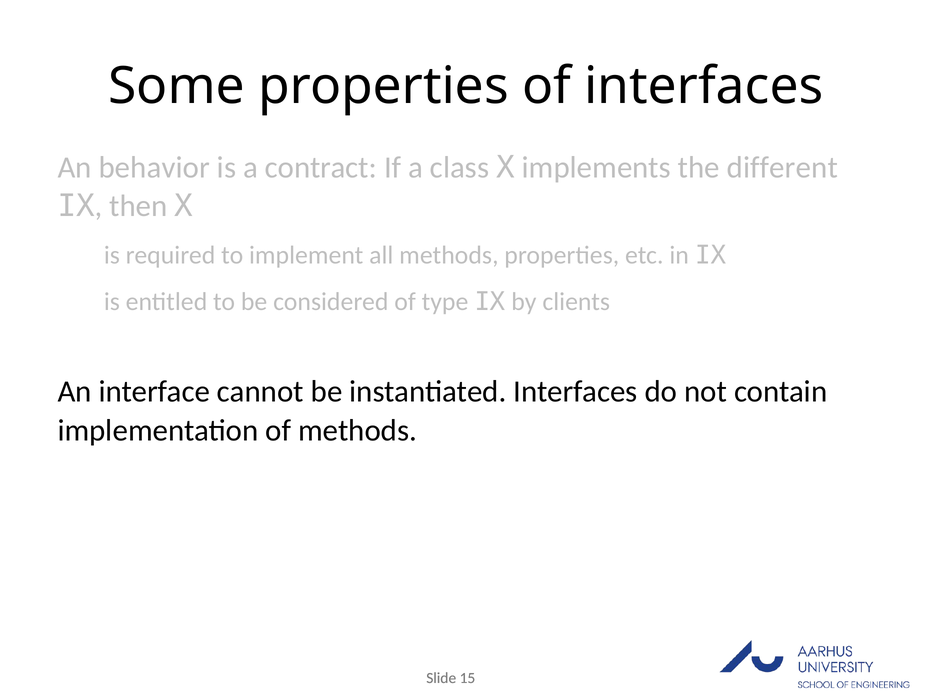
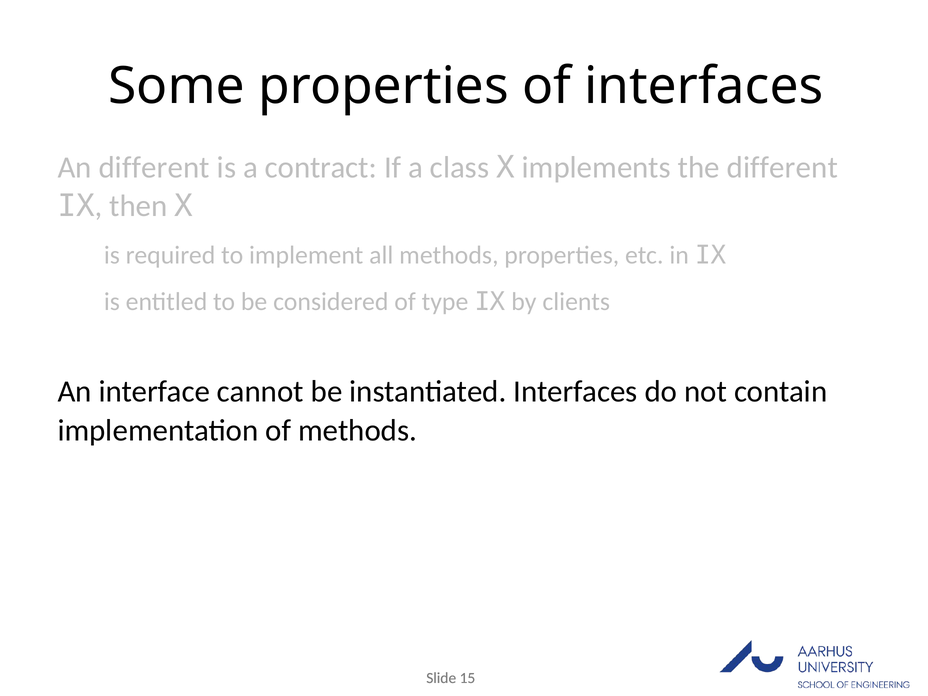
An behavior: behavior -> different (154, 167)
